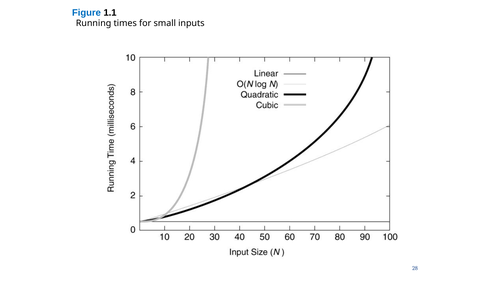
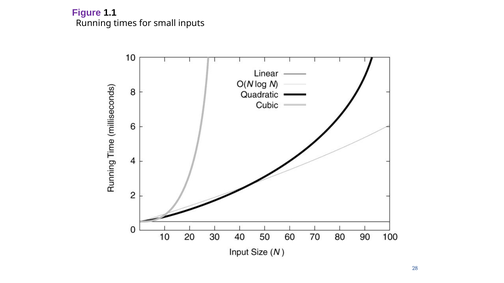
Figure colour: blue -> purple (86, 13)
